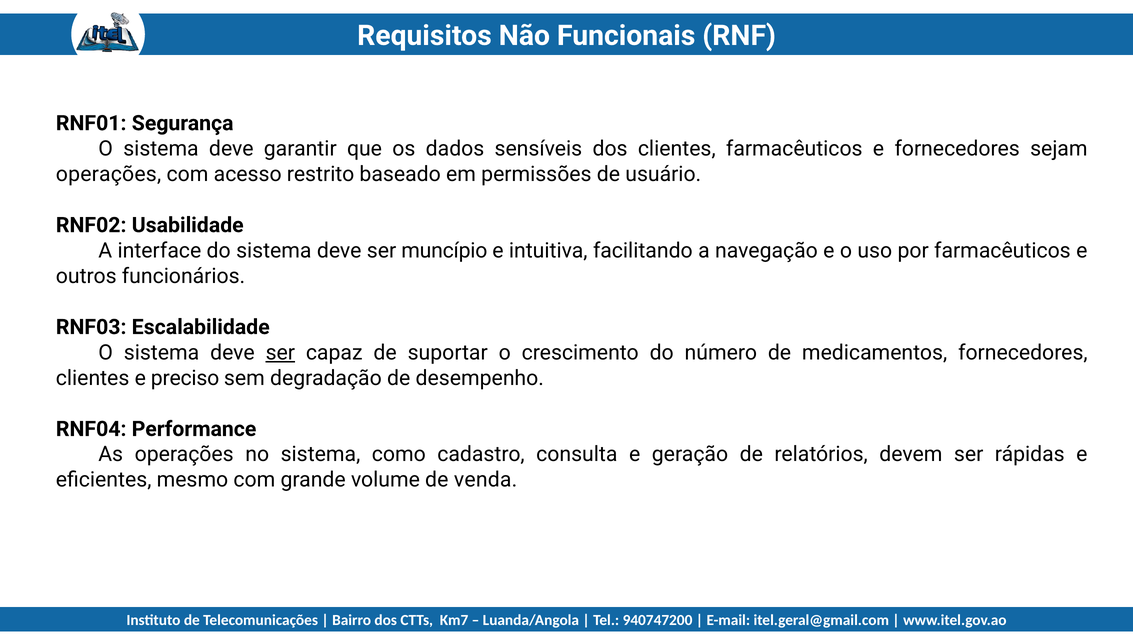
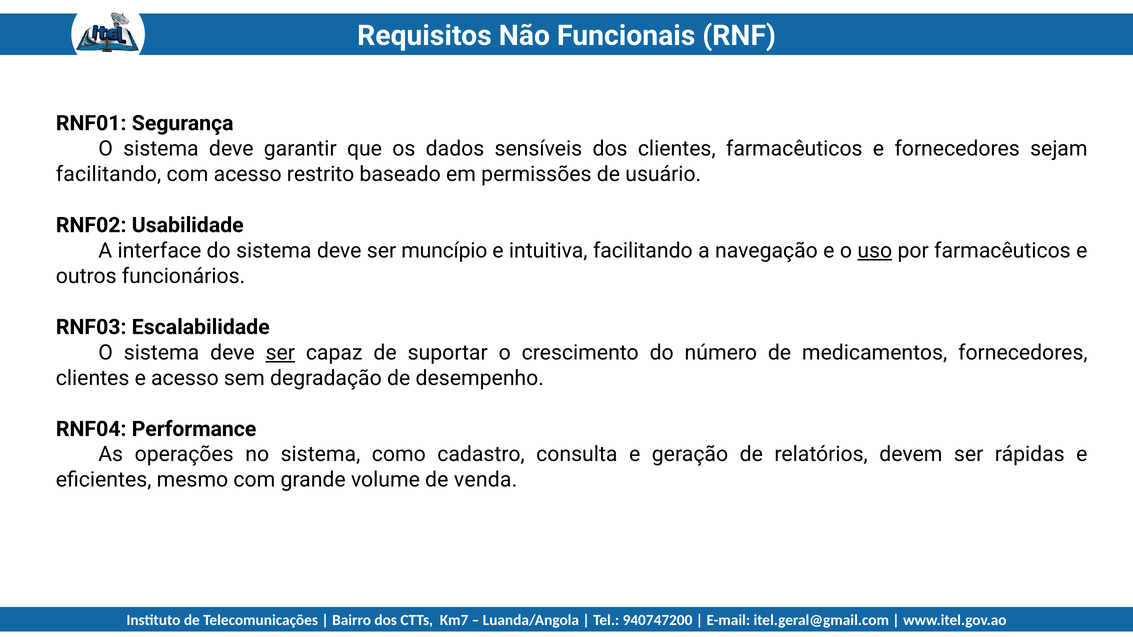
operações: operações -> facilitando (109, 174)
uso underline: none -> present (875, 251)
e preciso: preciso -> acesso (185, 378)
